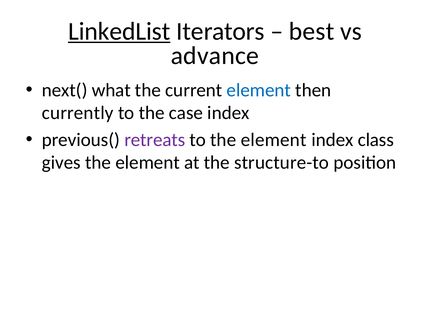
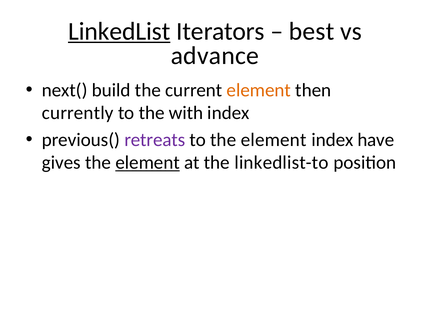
what: what -> build (111, 90)
element colour: blue -> orange (259, 90)
case: case -> with (186, 113)
class: class -> have (376, 140)
element underline: none -> present (148, 163)
structure-to: structure-to -> linkedlist-to (282, 163)
